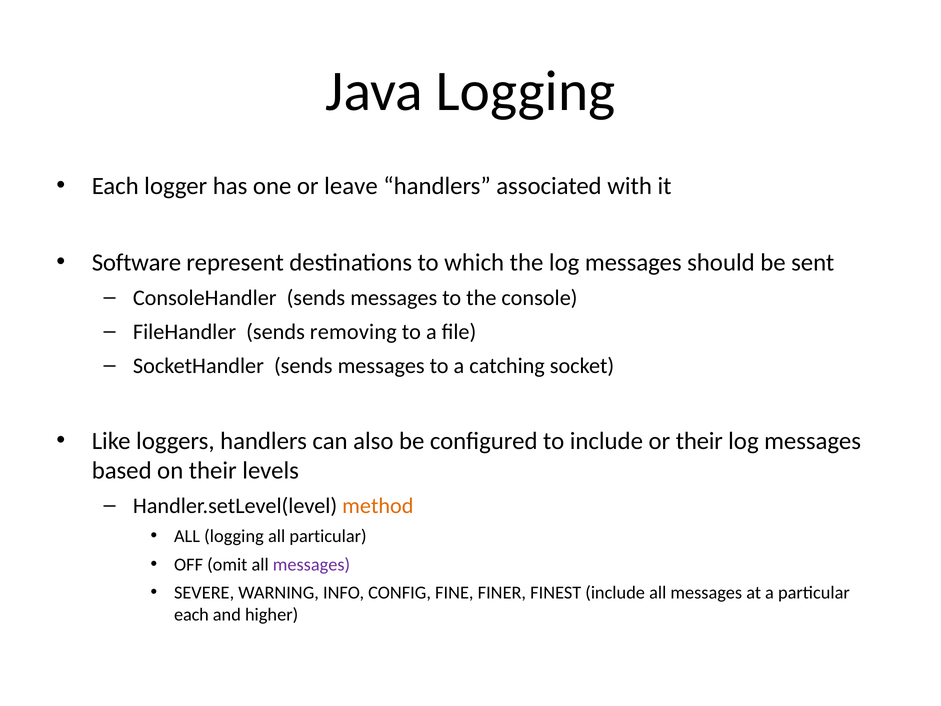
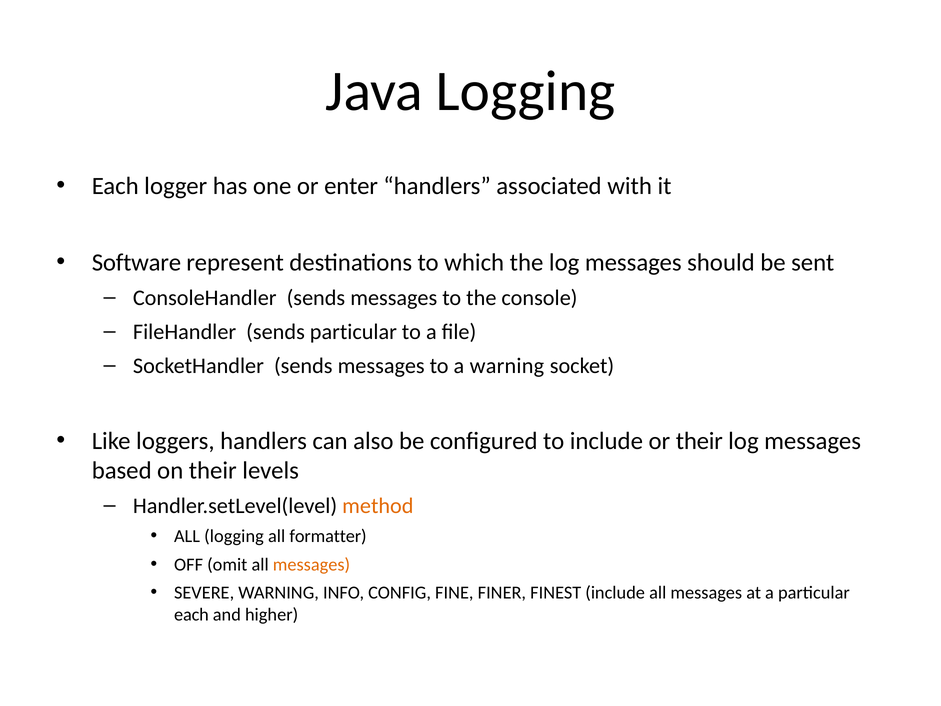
leave: leave -> enter (351, 186)
sends removing: removing -> particular (353, 332)
a catching: catching -> warning (507, 366)
all particular: particular -> formatter (328, 536)
messages colour: purple -> orange (311, 564)
